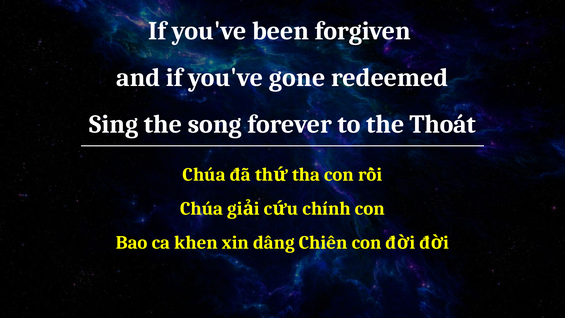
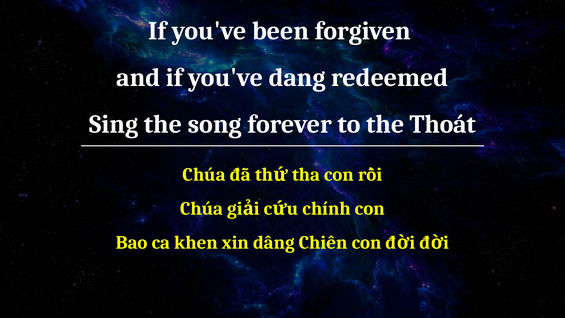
gone: gone -> dang (297, 78)
